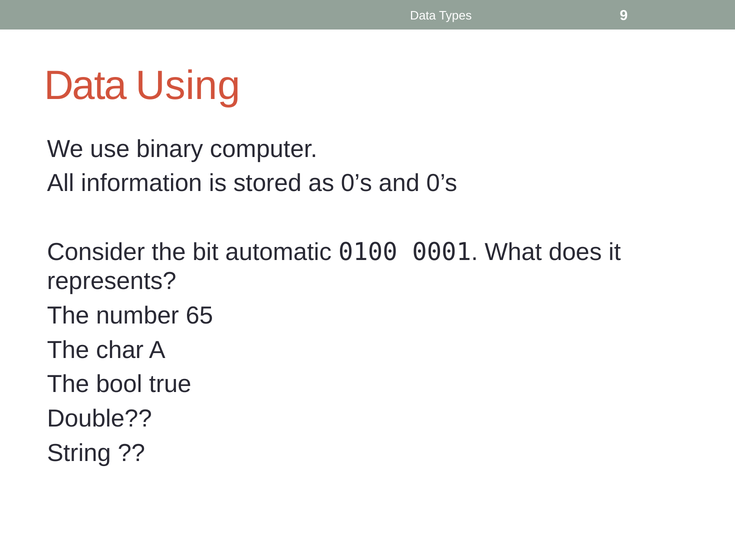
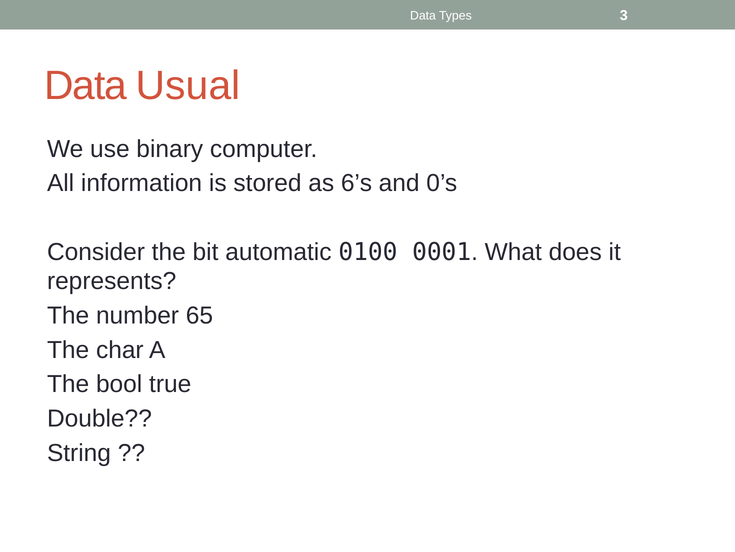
9: 9 -> 3 (624, 16)
Using: Using -> Usual (188, 86)
as 0’s: 0’s -> 6’s (356, 183)
